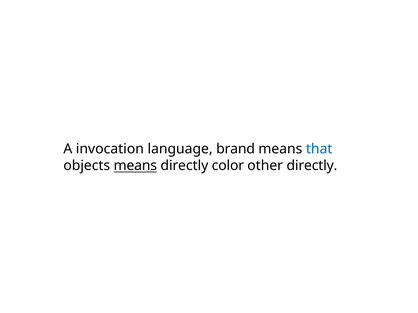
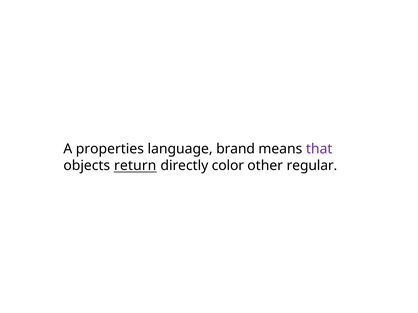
invocation: invocation -> properties (110, 149)
that colour: blue -> purple (319, 149)
objects means: means -> return (135, 166)
other directly: directly -> regular (312, 166)
